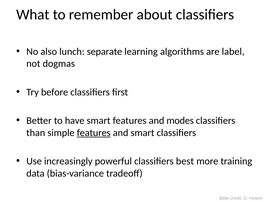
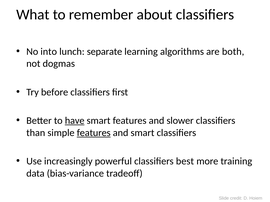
also: also -> into (49, 52)
label: label -> both (233, 52)
have underline: none -> present (75, 121)
modes: modes -> slower (180, 121)
